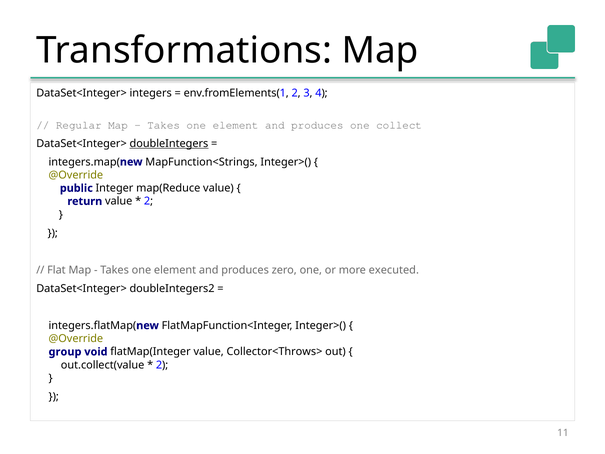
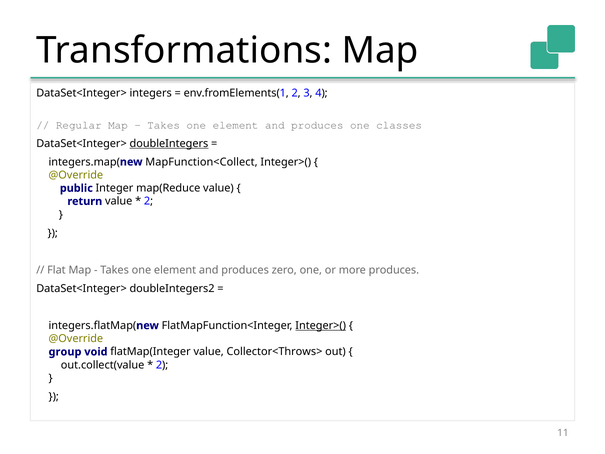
collect: collect -> classes (399, 125)
MapFunction<Strings: MapFunction<Strings -> MapFunction<Collect (201, 162)
more executed: executed -> produces (394, 270)
Integer>( underline: none -> present (321, 325)
